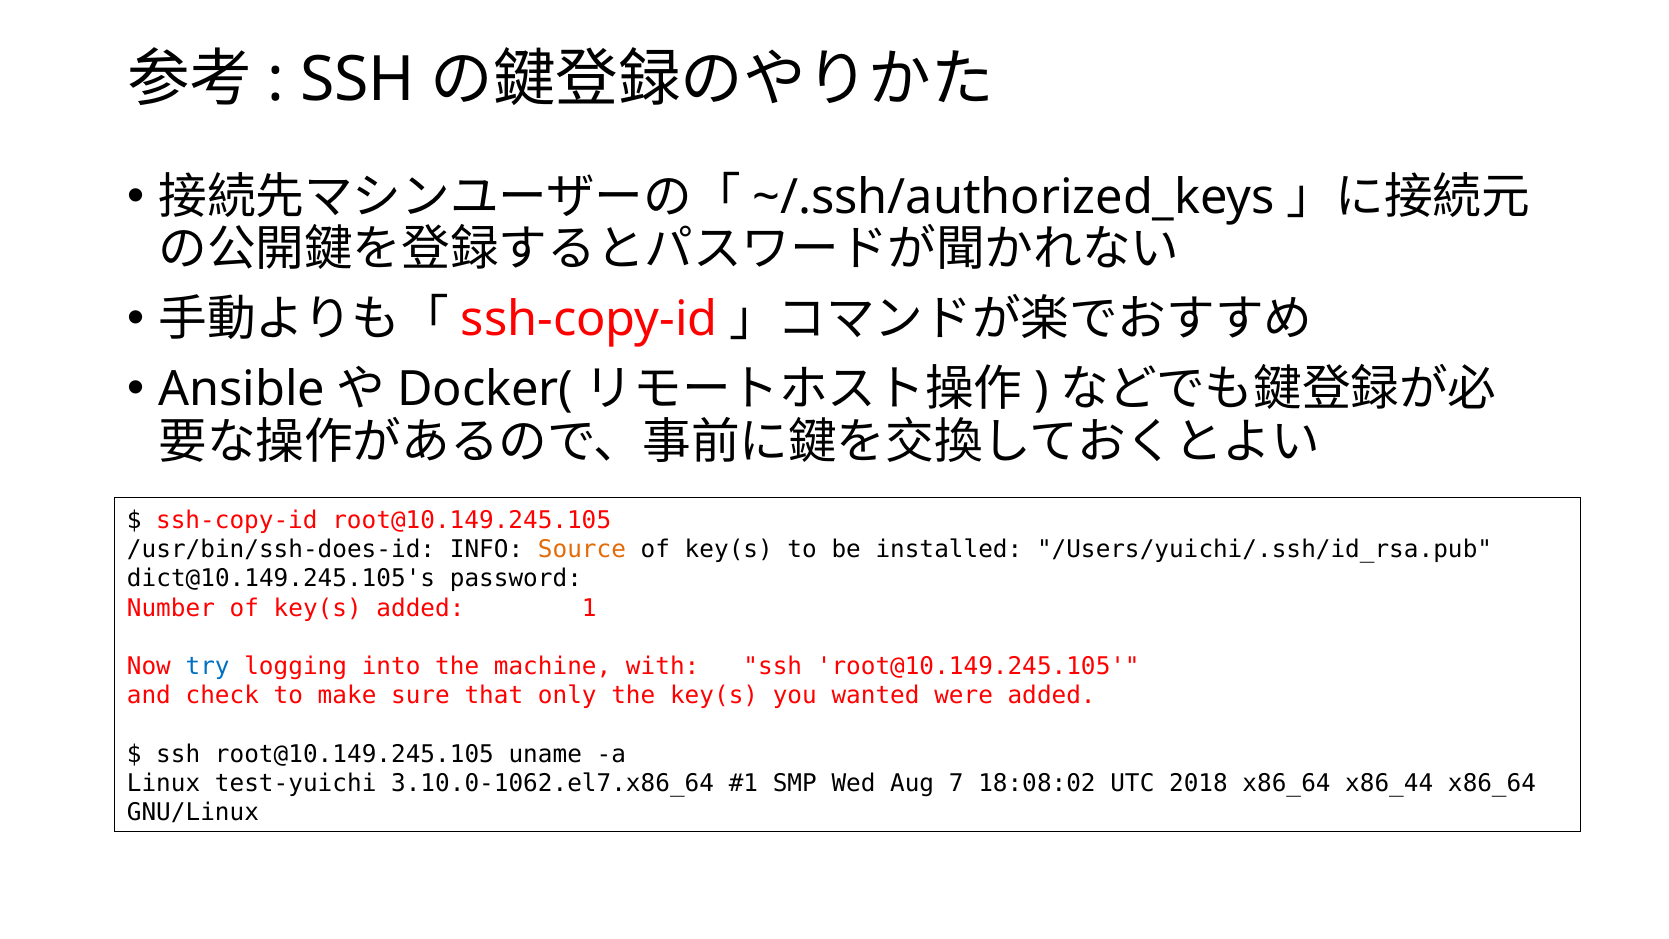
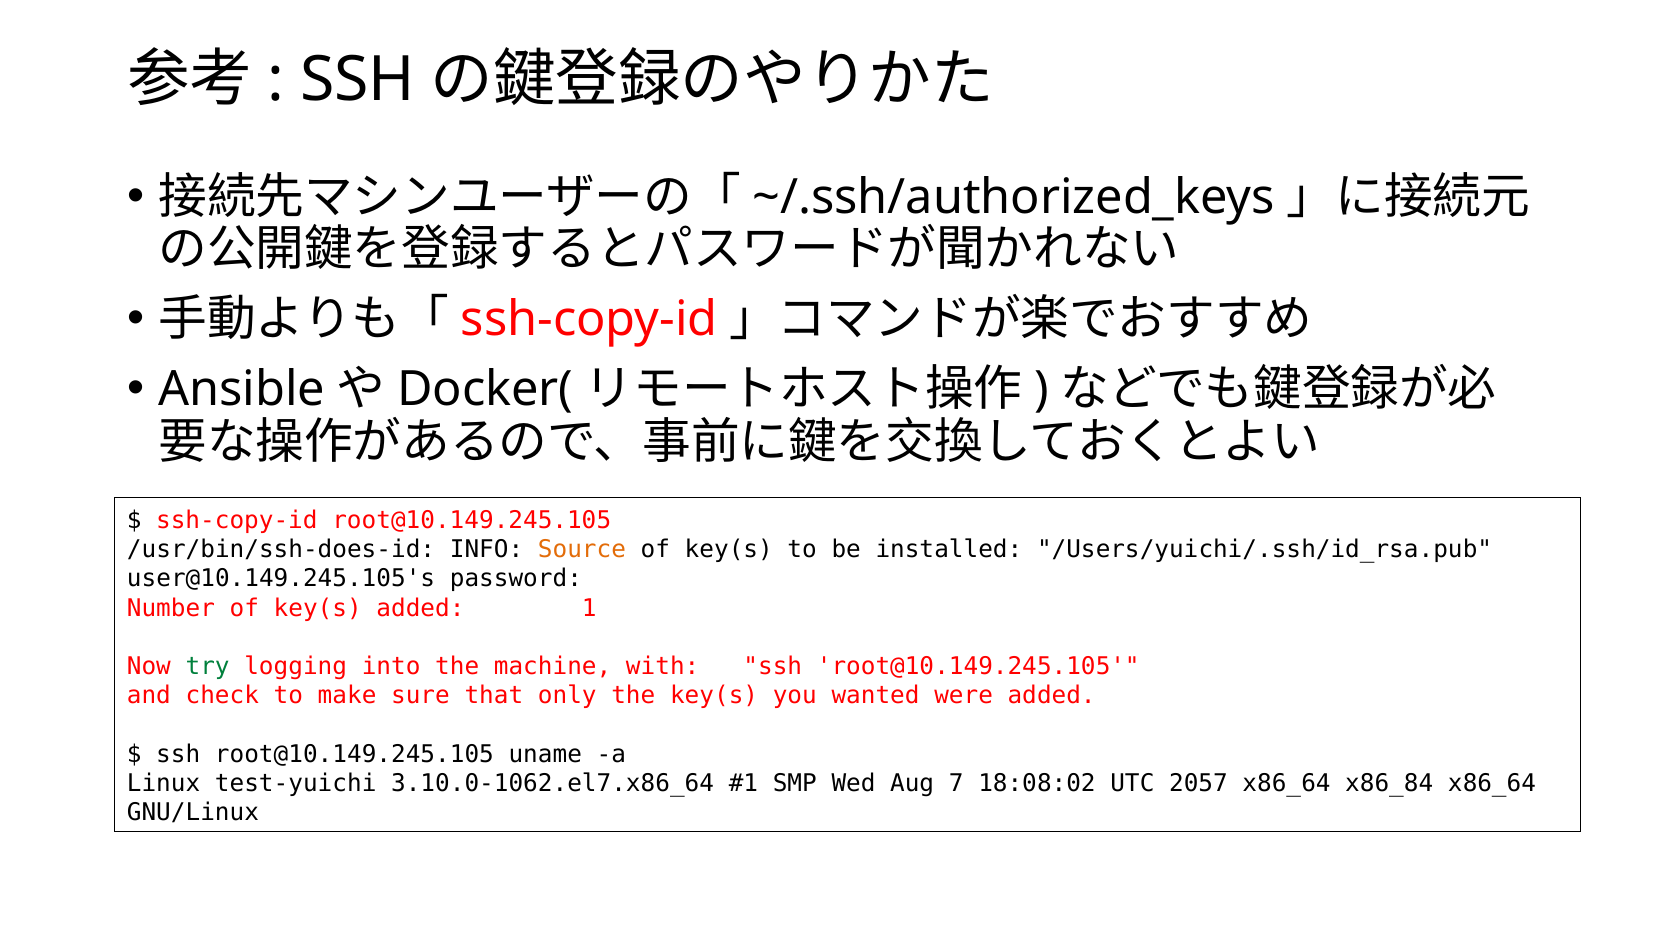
dict@10.149.245.105's: dict@10.149.245.105's -> user@10.149.245.105's (281, 579)
try colour: blue -> green (208, 666)
2018: 2018 -> 2057 (1198, 783)
x86_44: x86_44 -> x86_84 (1389, 783)
